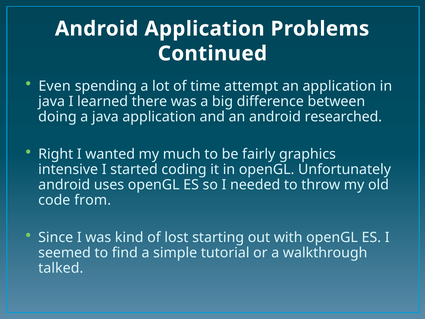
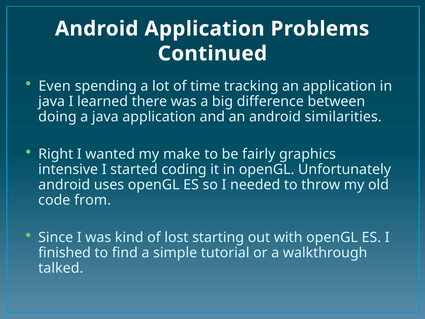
attempt: attempt -> tracking (251, 86)
researched: researched -> similarities (343, 117)
much: much -> make (182, 154)
seemed: seemed -> finished (65, 253)
